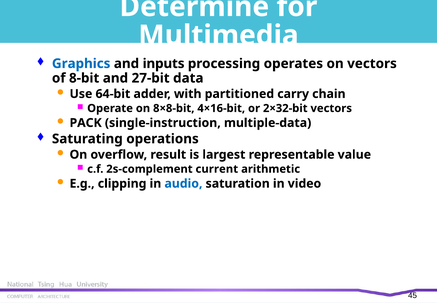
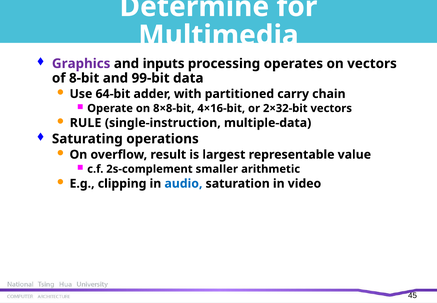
Graphics colour: blue -> purple (81, 63)
27-bit: 27-bit -> 99-bit (151, 78)
PACK: PACK -> RULE (86, 123)
current: current -> smaller (217, 169)
